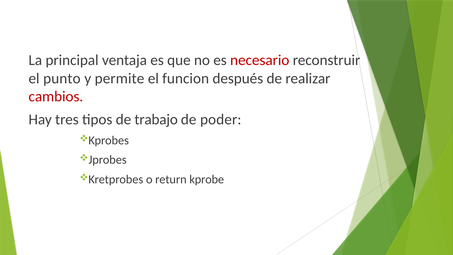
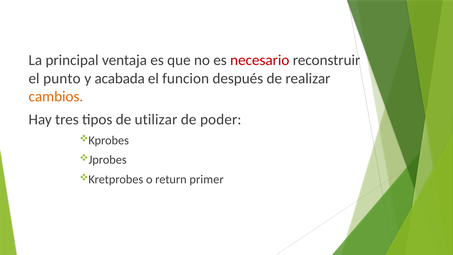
permite: permite -> acabada (120, 78)
cambios colour: red -> orange (56, 96)
trabajo: trabajo -> utilizar (156, 119)
kprobe: kprobe -> primer (207, 179)
